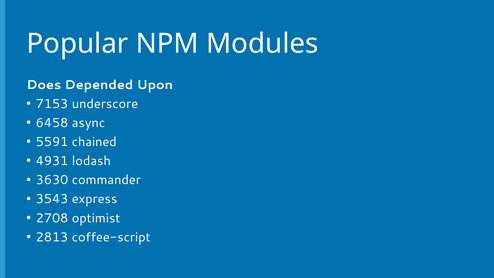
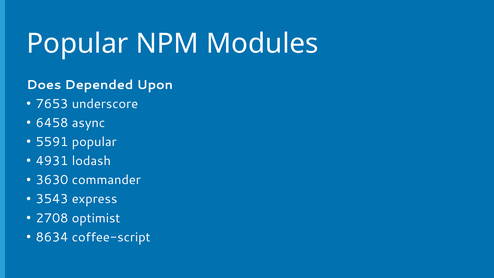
7153: 7153 -> 7653 (52, 104)
5591 chained: chained -> popular (94, 142)
2813: 2813 -> 8634 (52, 237)
